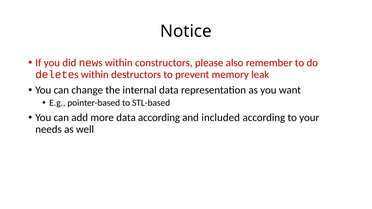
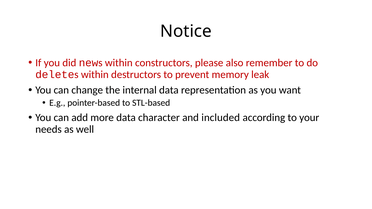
data according: according -> character (159, 118)
